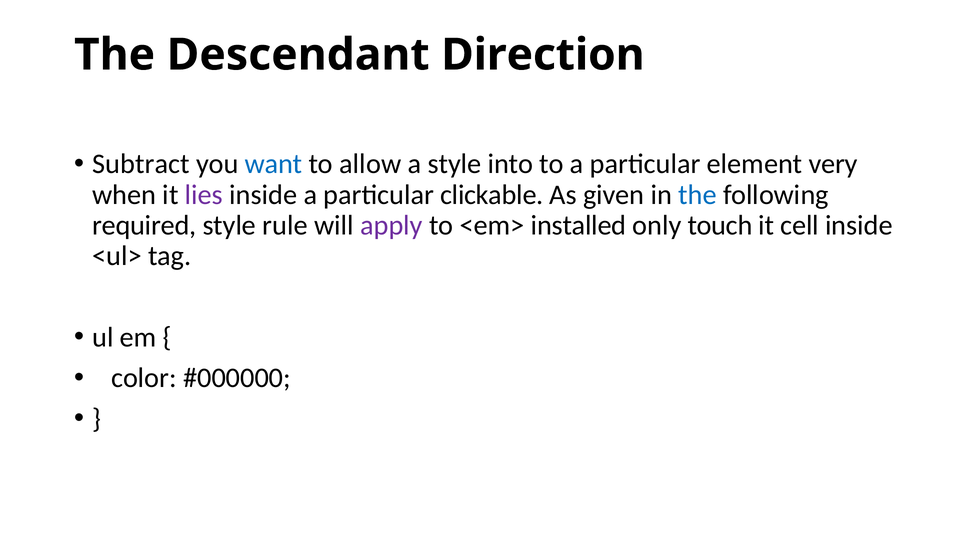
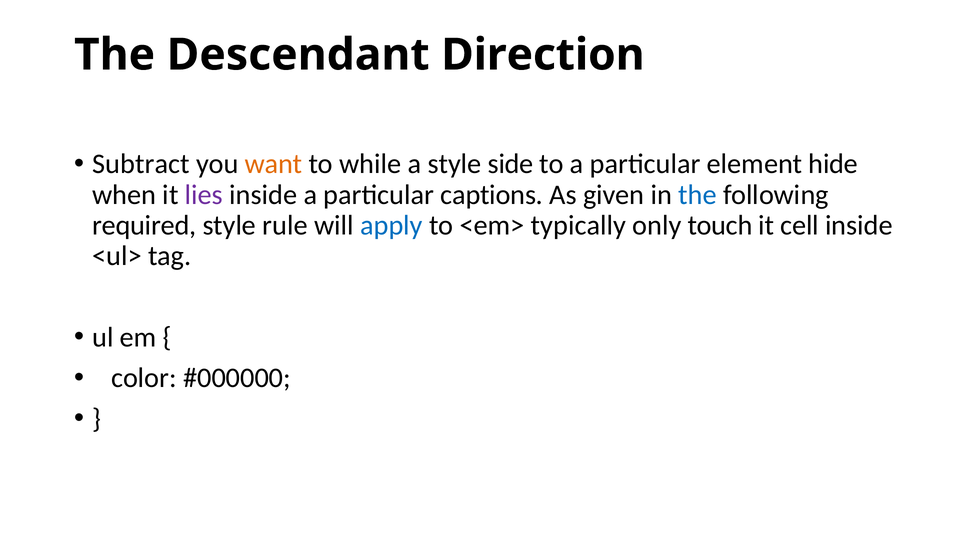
want colour: blue -> orange (274, 164)
allow: allow -> while (370, 164)
into: into -> side (511, 164)
very: very -> hide (833, 164)
clickable: clickable -> captions (492, 195)
apply colour: purple -> blue (391, 225)
installed: installed -> typically (578, 225)
